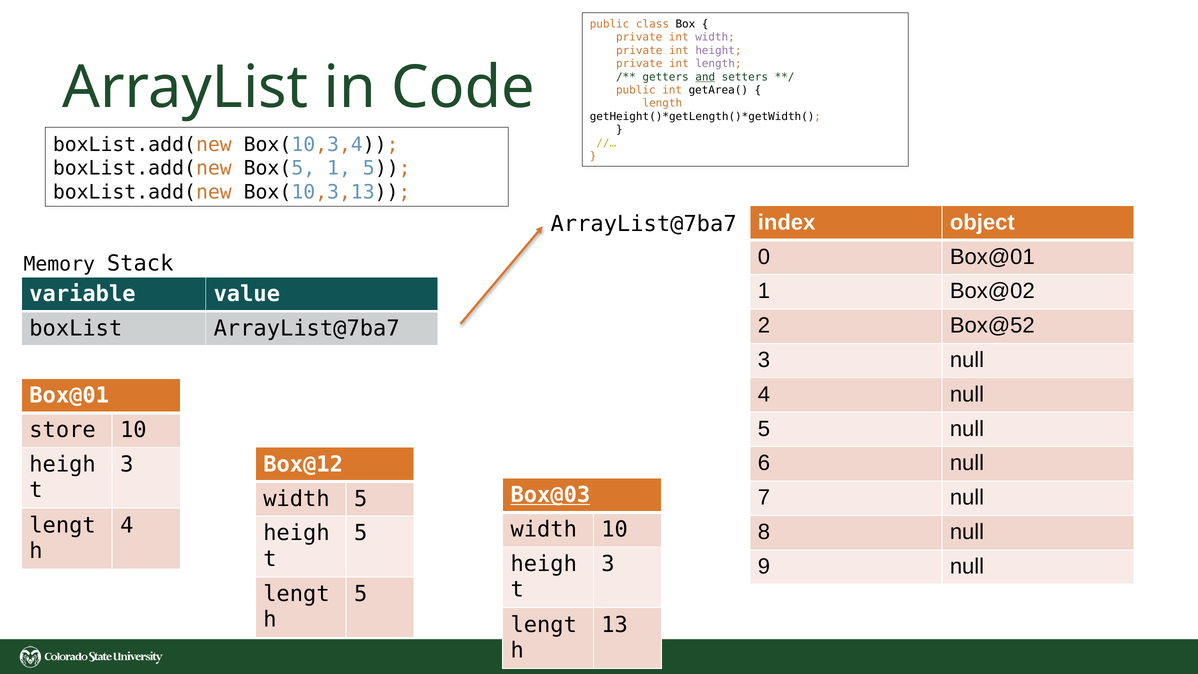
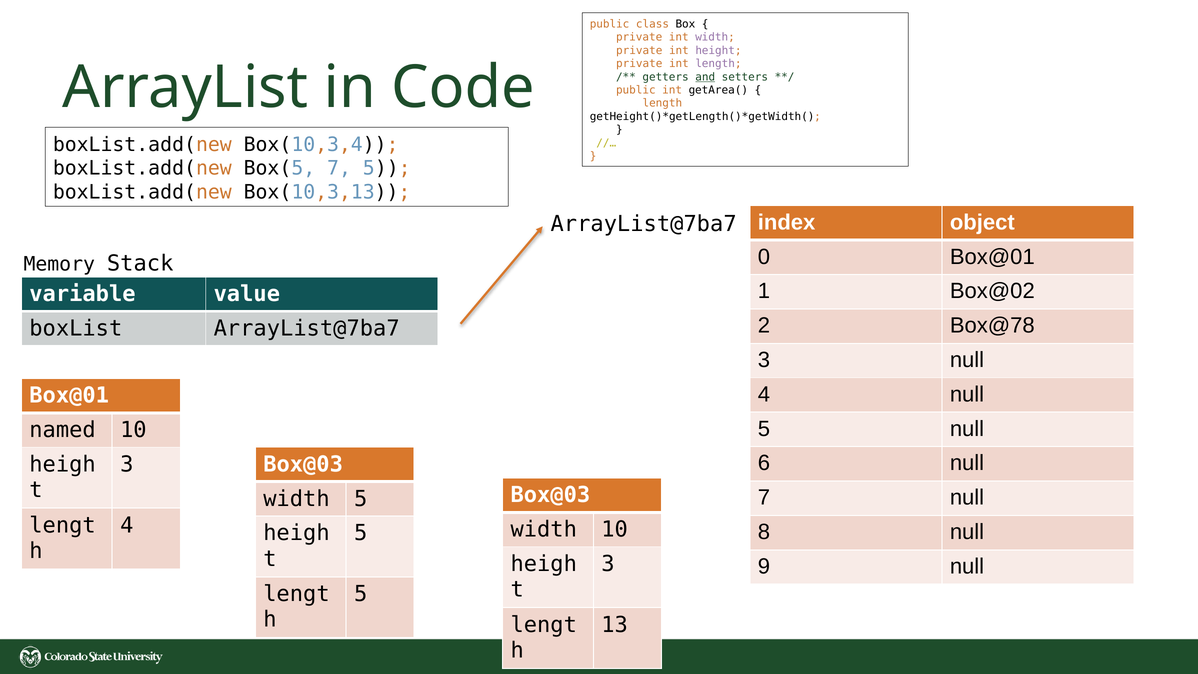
Box(5 1: 1 -> 7 (339, 168)
Box@52: Box@52 -> Box@78 (992, 326)
store: store -> named (63, 430)
Box@12: Box@12 -> Box@03 (303, 464)
Box@03 underline: present -> none (550, 495)
